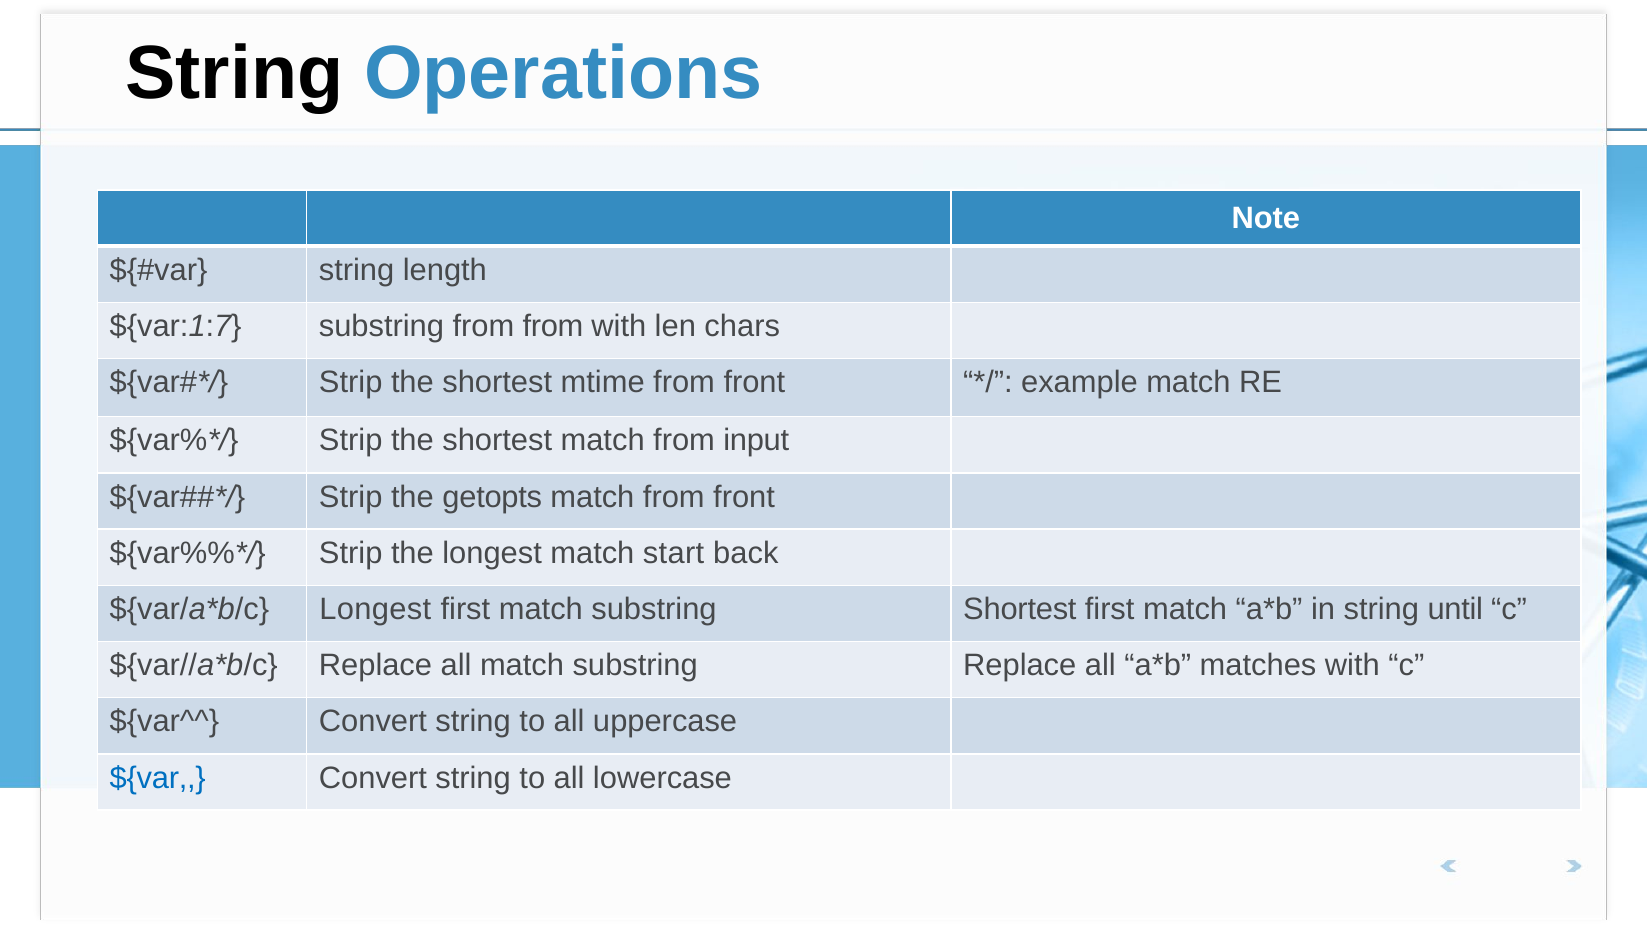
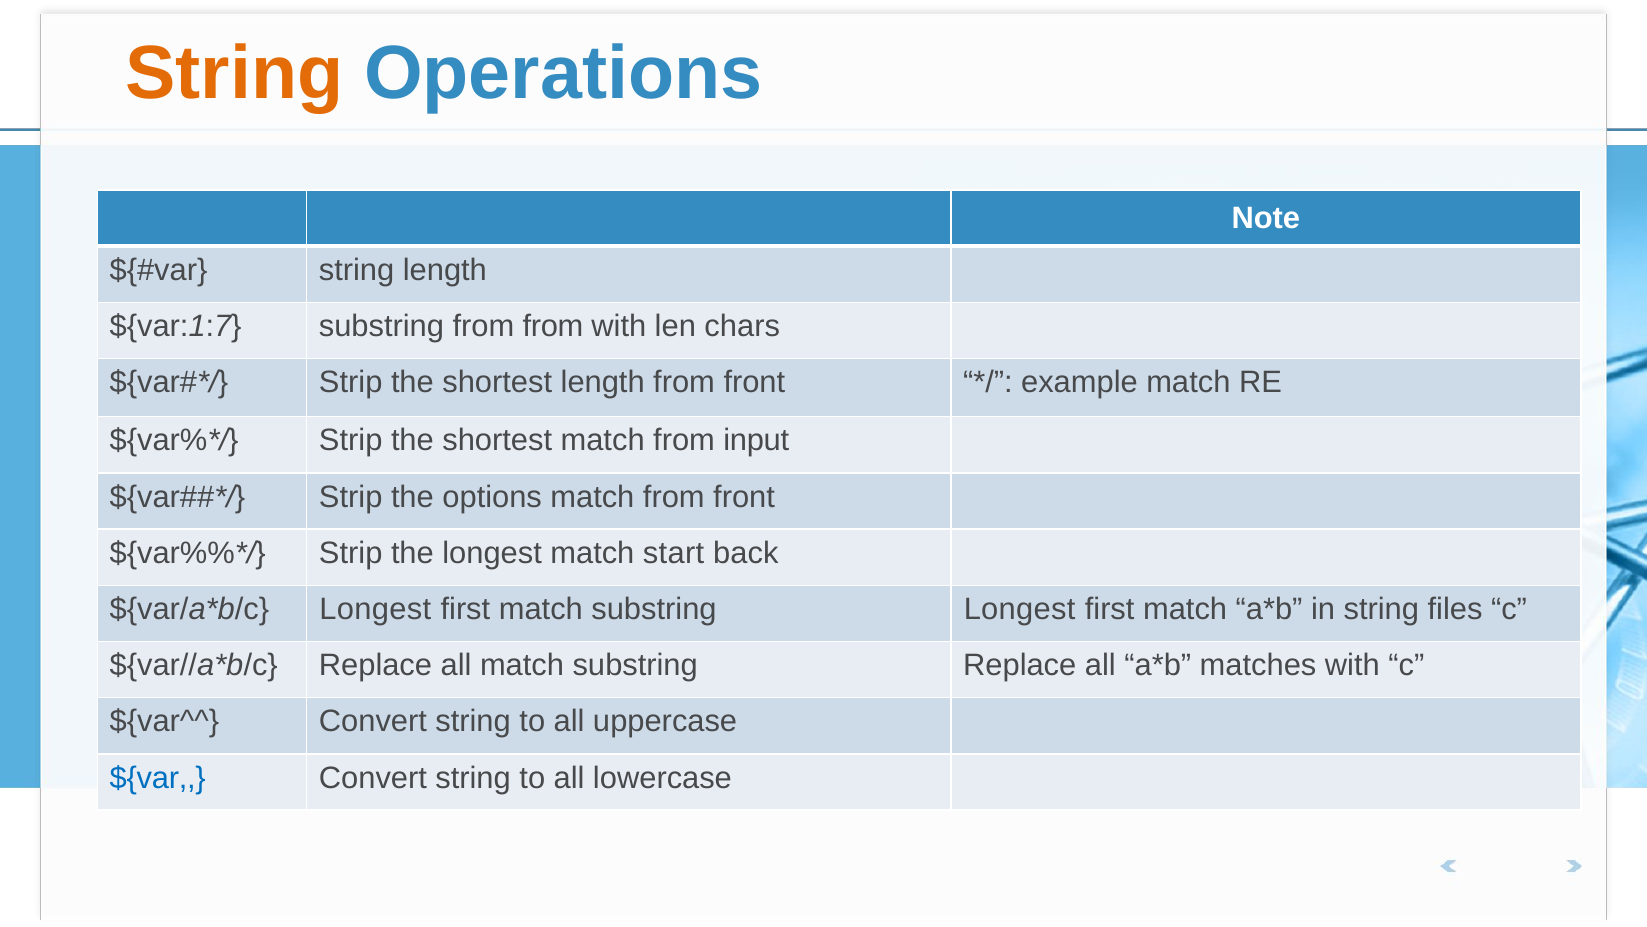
String colour: black -> orange (234, 74)
shortest mtime: mtime -> length (603, 382)
getopts: getopts -> options (492, 497)
substring Shortest: Shortest -> Longest (1020, 609)
until: until -> files (1455, 609)
